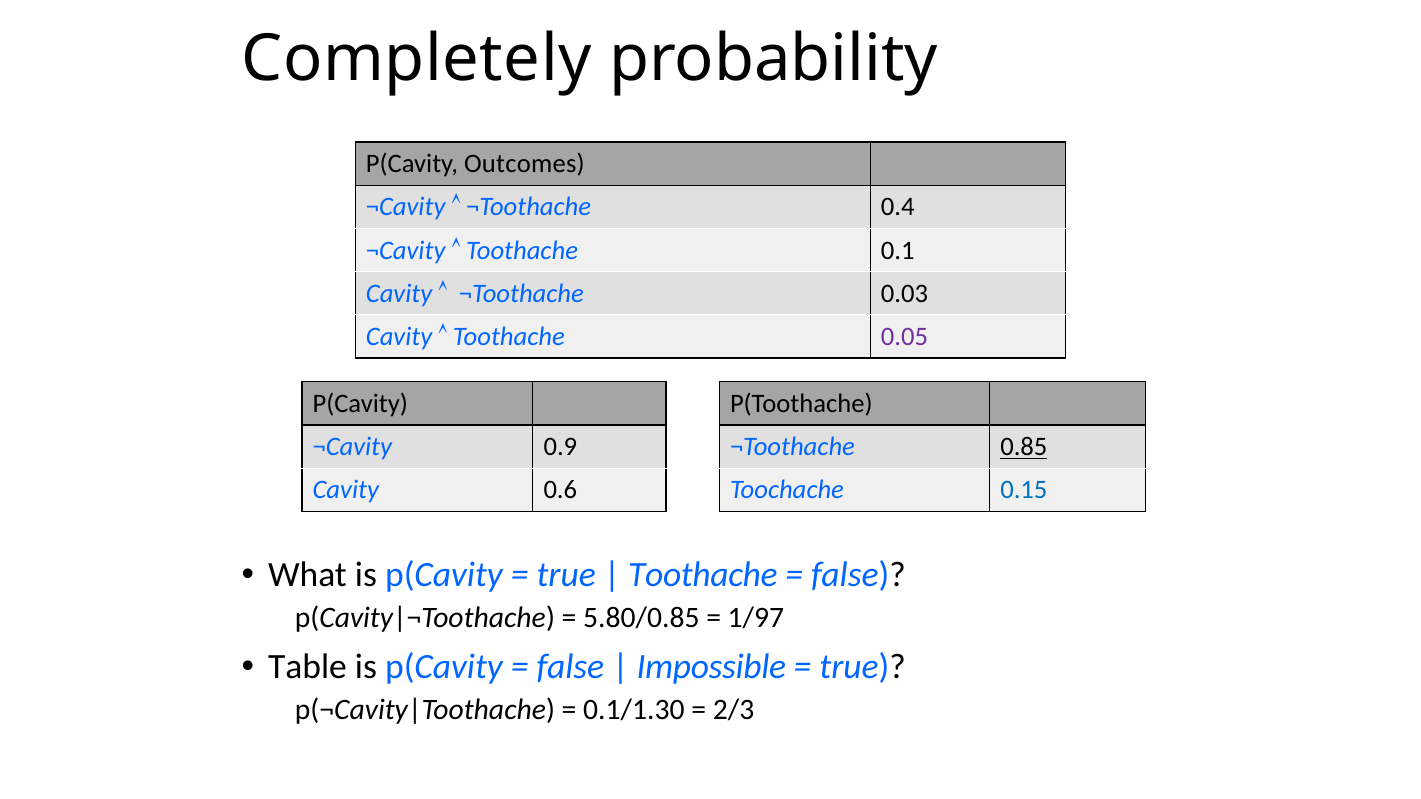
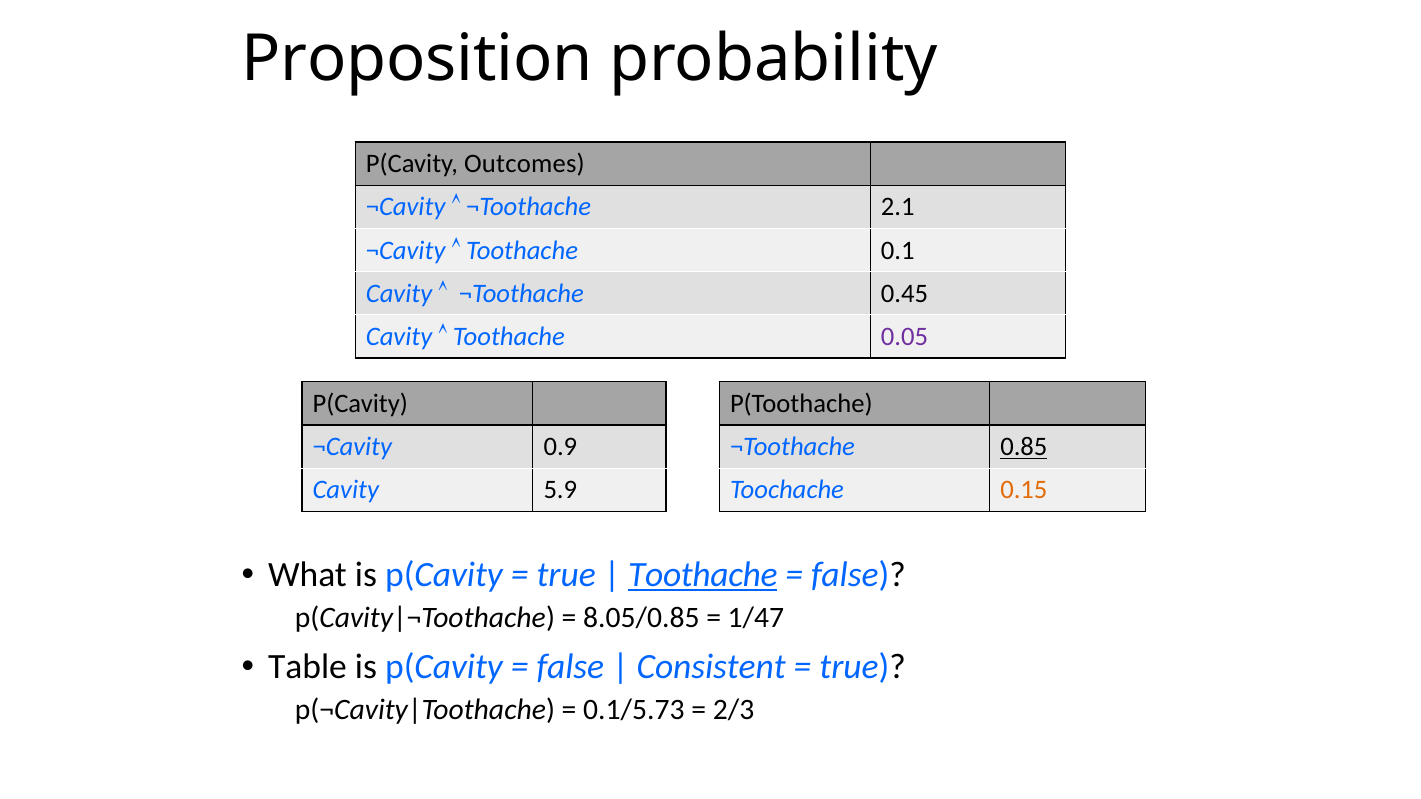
Completely: Completely -> Proposition (417, 59)
0.4: 0.4 -> 2.1 (898, 207)
0.03: 0.03 -> 0.45 (905, 294)
0.6: 0.6 -> 5.9 (560, 490)
0.15 colour: blue -> orange (1024, 490)
Toothache underline: none -> present (703, 575)
5.80/0.85: 5.80/0.85 -> 8.05/0.85 (641, 618)
1/97: 1/97 -> 1/47 (756, 618)
Impossible: Impossible -> Consistent (711, 667)
0.1/1.30: 0.1/1.30 -> 0.1/5.73 (634, 710)
